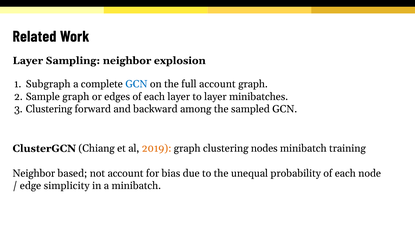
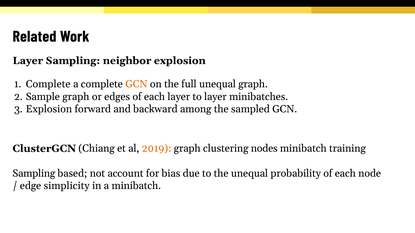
Subgraph: Subgraph -> Complete (48, 84)
GCN colour: blue -> orange (136, 84)
full account: account -> unequal (217, 84)
Clustering: Clustering -> Explosion (49, 109)
Neighbor: Neighbor -> Sampling (34, 174)
